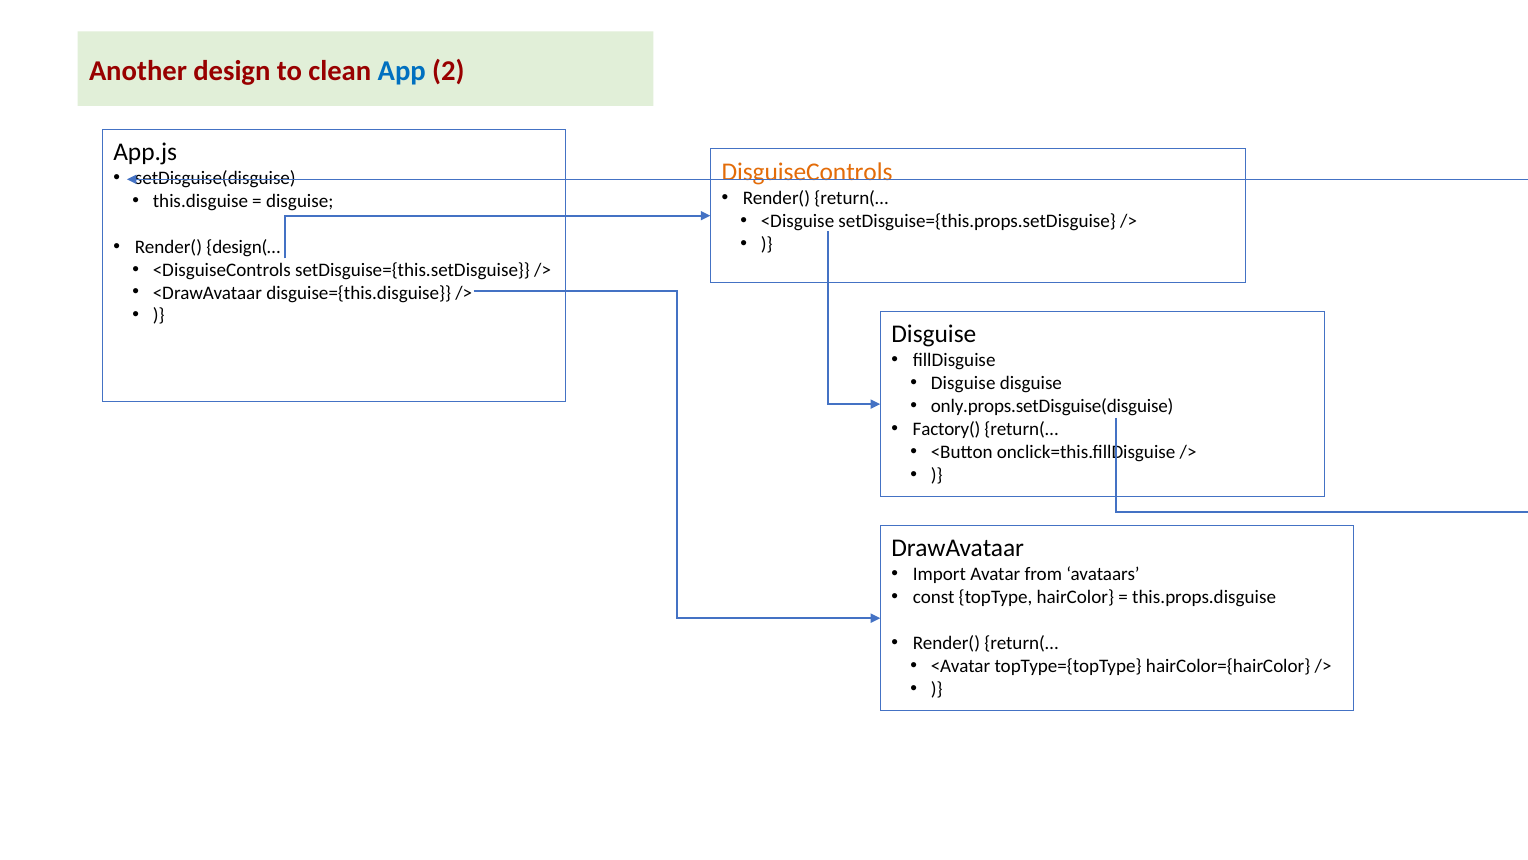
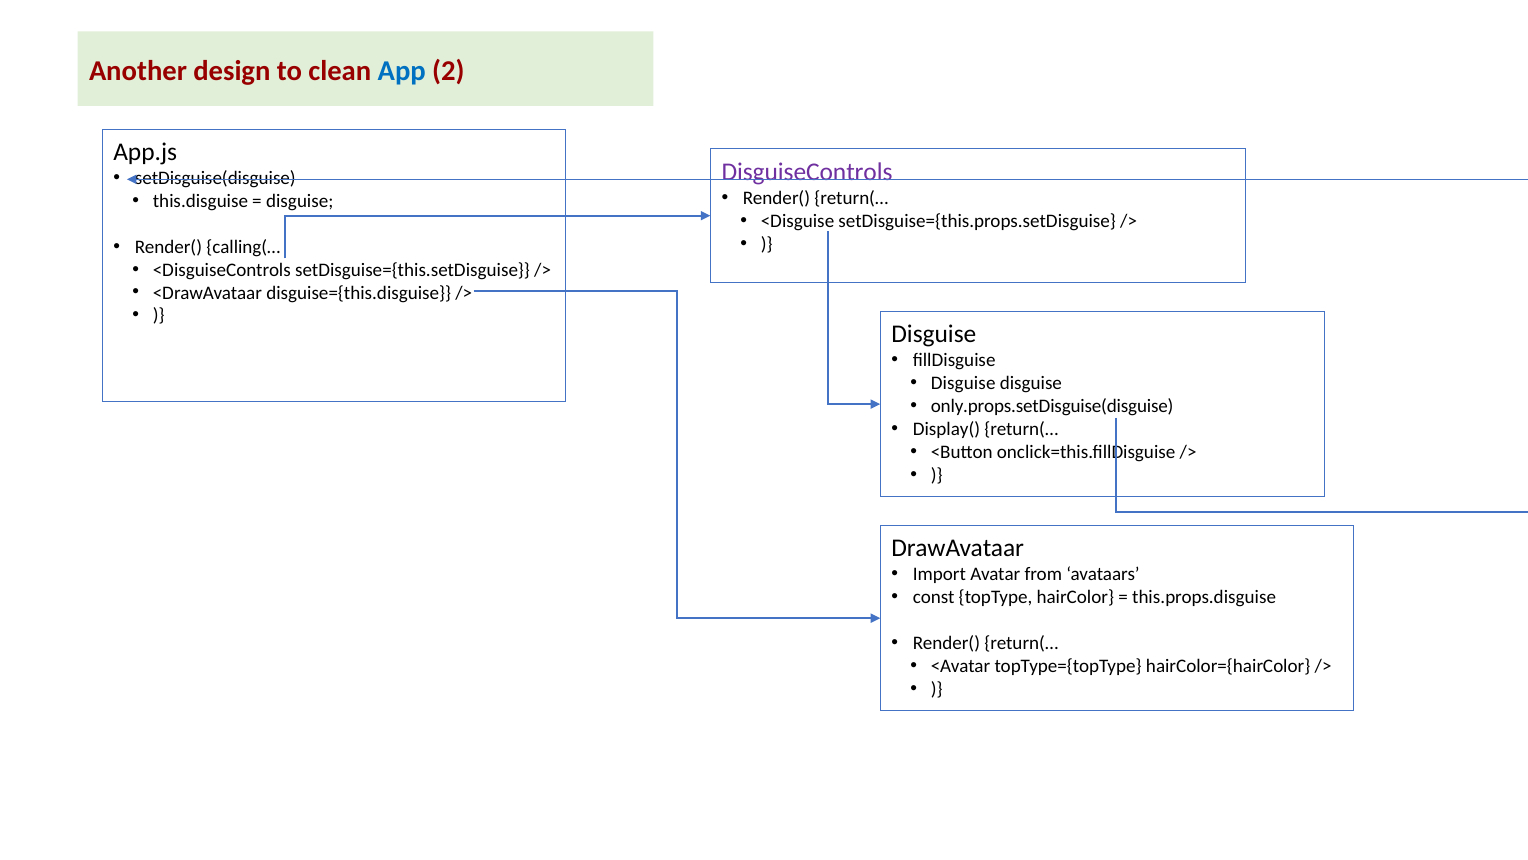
DisguiseControls colour: orange -> purple (807, 172)
design(…: design(… -> calling(… (243, 247)
Factory(: Factory( -> Display( (946, 429)
